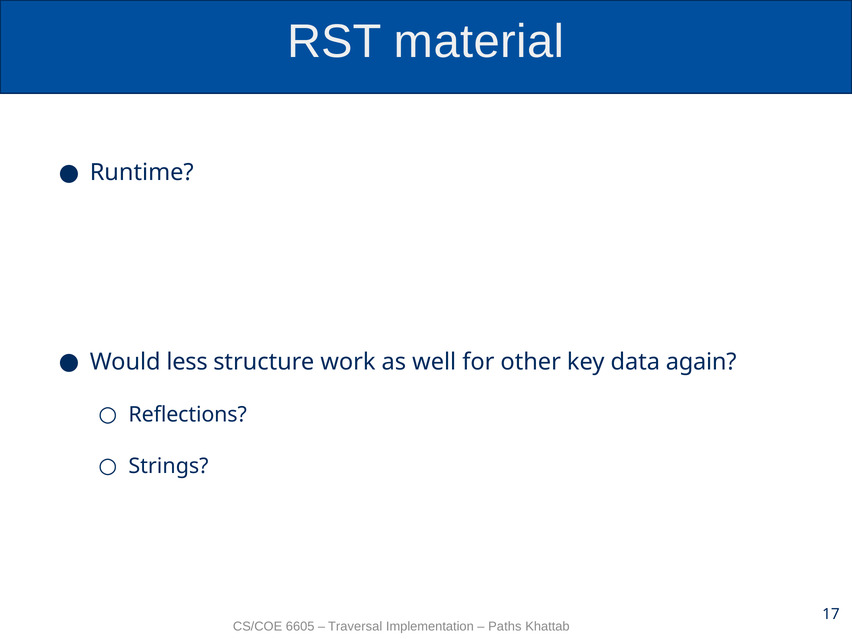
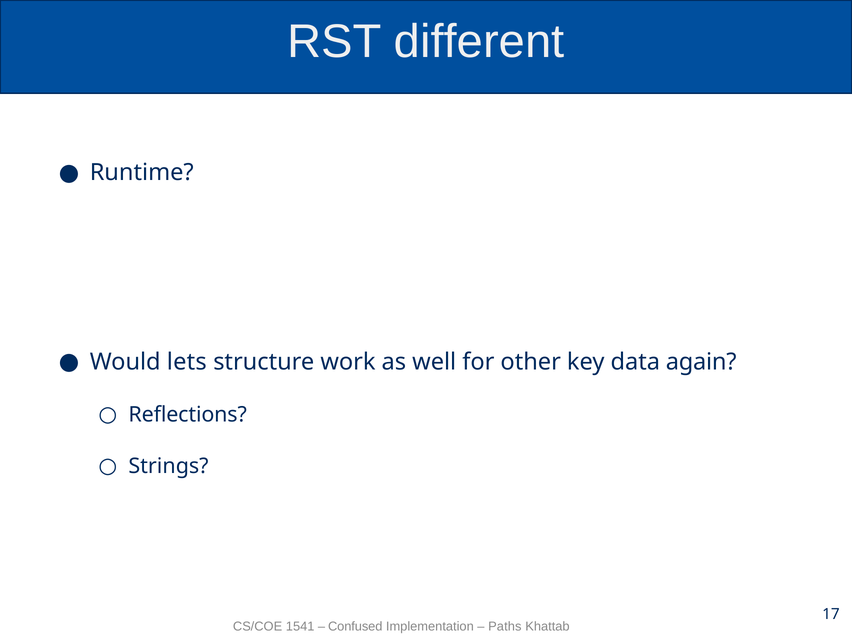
material: material -> different (479, 42)
less: less -> lets (187, 362)
6605: 6605 -> 1541 (300, 627)
Traversal: Traversal -> Confused (355, 627)
